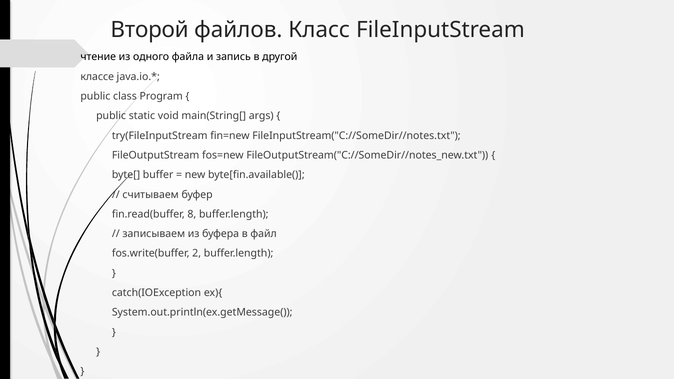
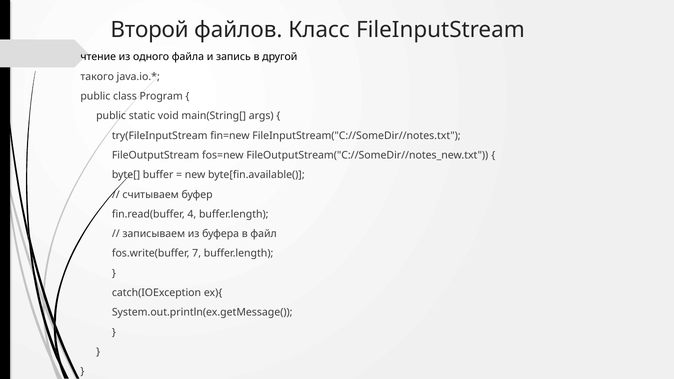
классе: классе -> такого (97, 77)
8: 8 -> 4 (192, 214)
2: 2 -> 7 (197, 254)
